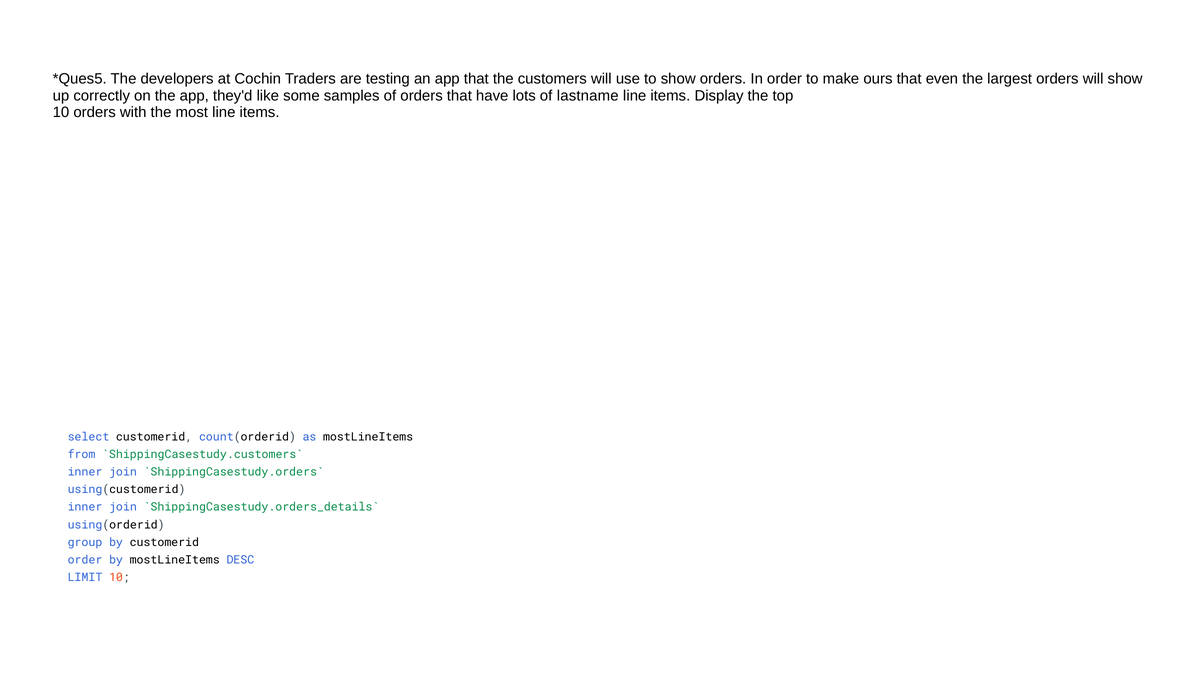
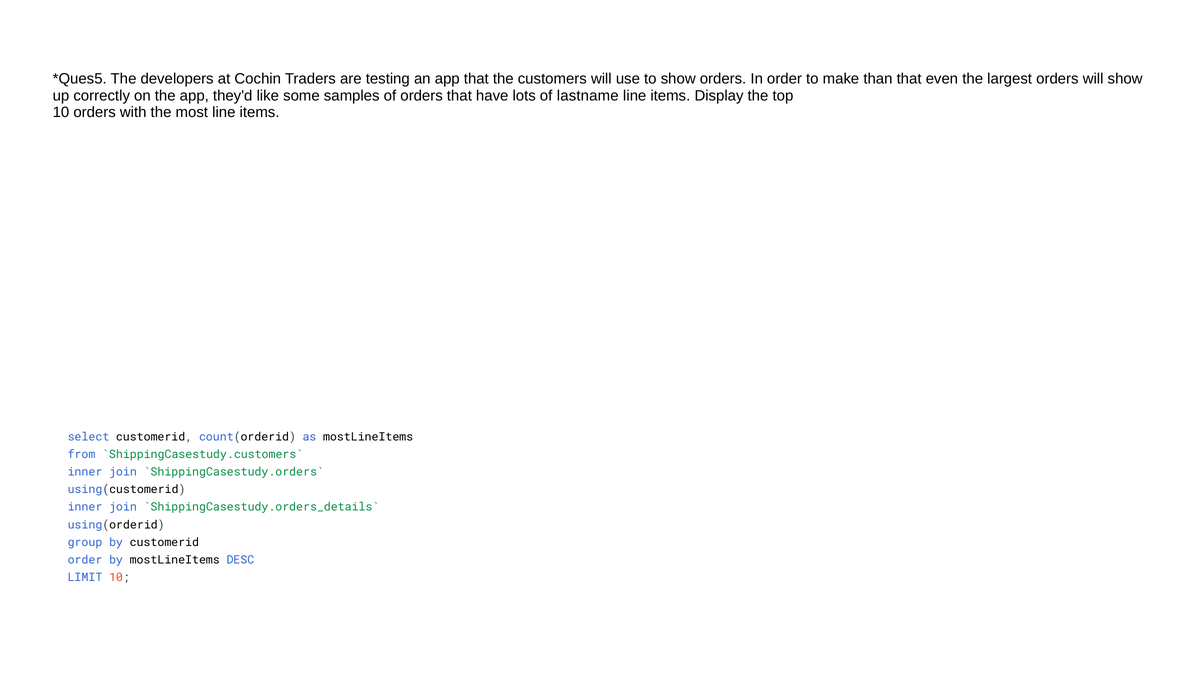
ours: ours -> than (878, 79)
